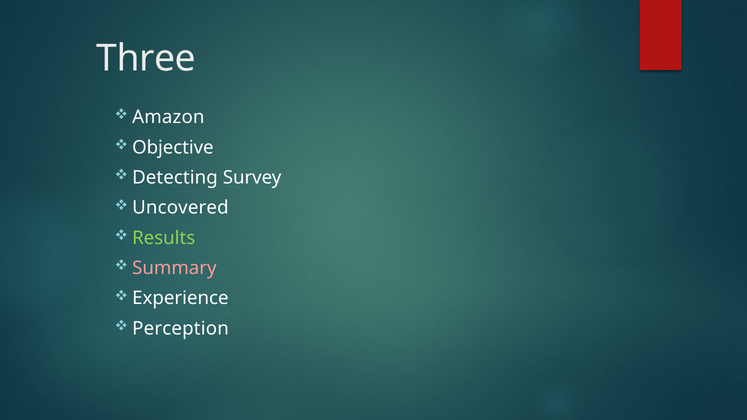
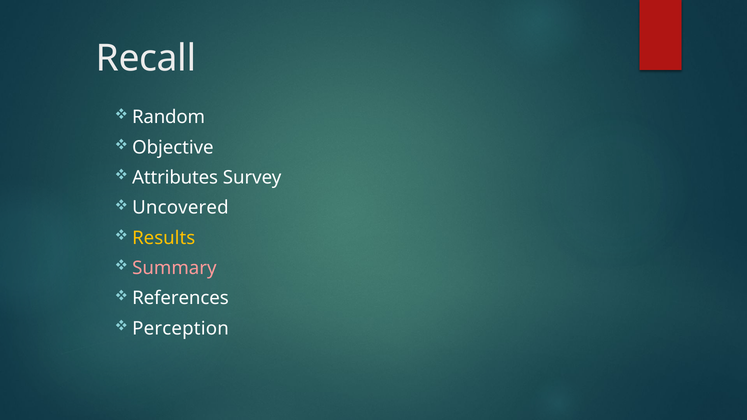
Three: Three -> Recall (146, 58)
Amazon: Amazon -> Random (169, 117)
Detecting: Detecting -> Attributes (175, 178)
Results colour: light green -> yellow (164, 238)
Experience: Experience -> References (180, 298)
